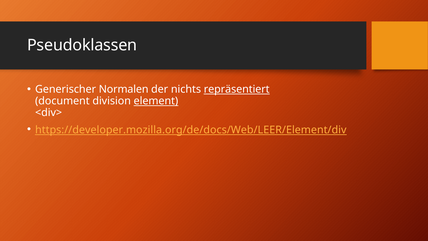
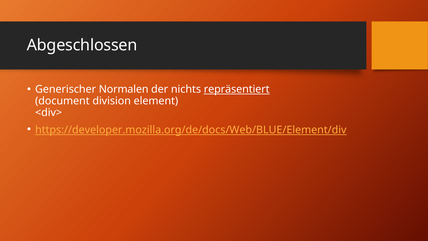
Pseudoklassen: Pseudoklassen -> Abgeschlossen (82, 45)
element underline: present -> none (156, 101)
https://developer.mozilla.org/de/docs/Web/LEER/Element/div: https://developer.mozilla.org/de/docs/Web/LEER/Element/div -> https://developer.mozilla.org/de/docs/Web/BLUE/Element/div (191, 130)
